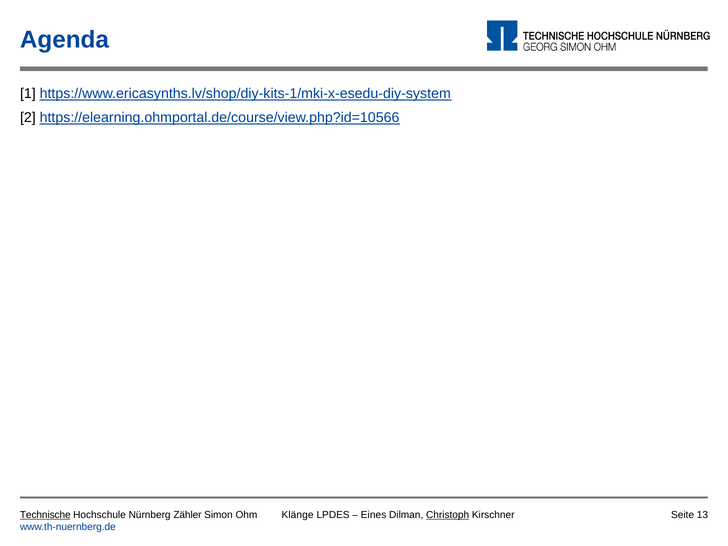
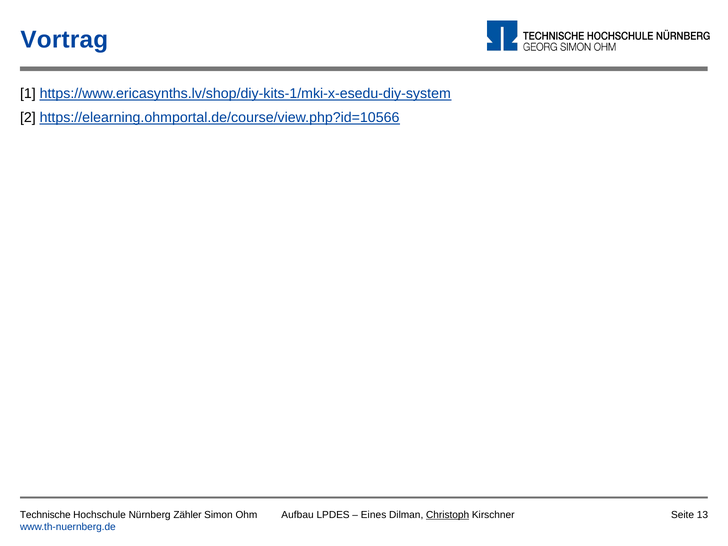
Agenda: Agenda -> Vortrag (64, 40)
Technische underline: present -> none (45, 515)
Klänge: Klänge -> Aufbau (298, 515)
